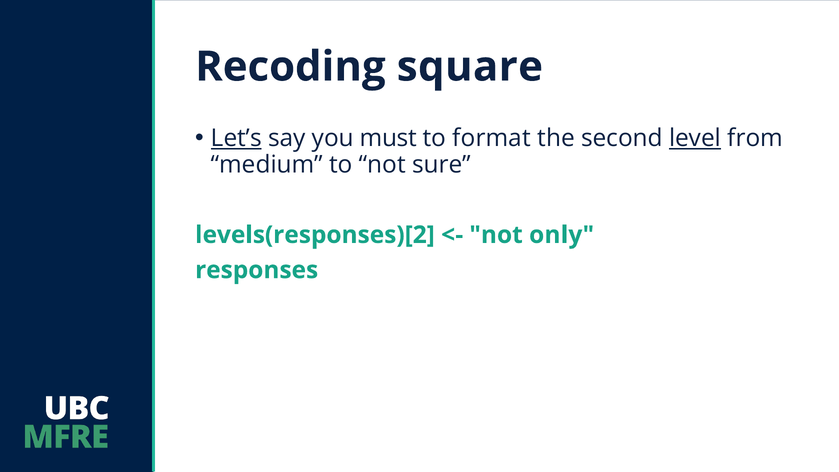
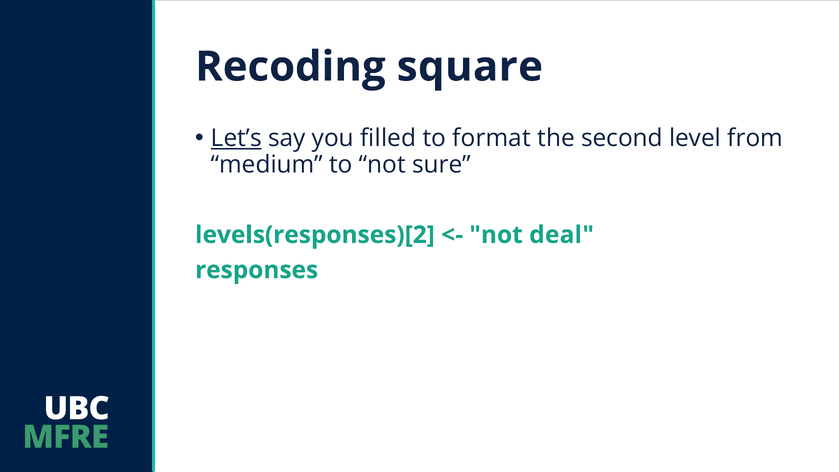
must: must -> filled (388, 138)
level underline: present -> none (695, 138)
only: only -> deal (562, 235)
